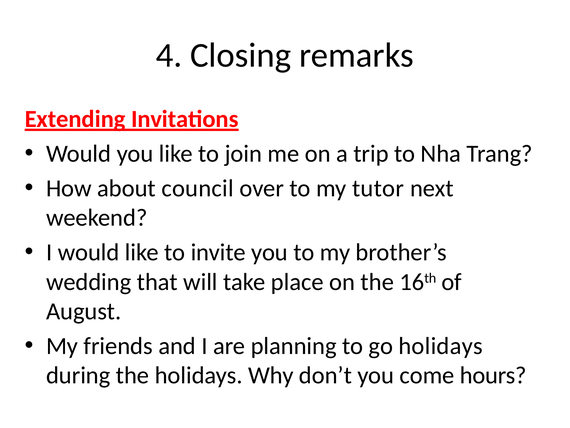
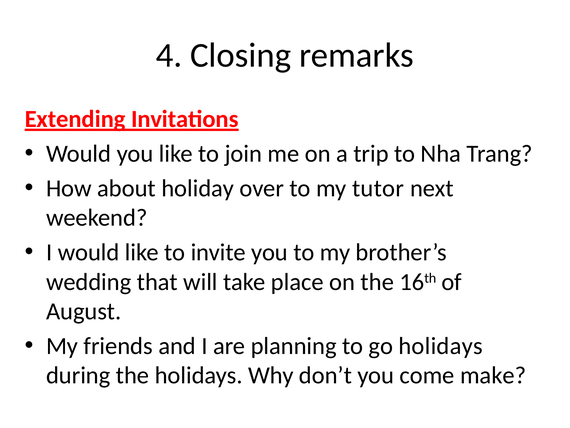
council: council -> holiday (198, 188)
hours: hours -> make (493, 375)
